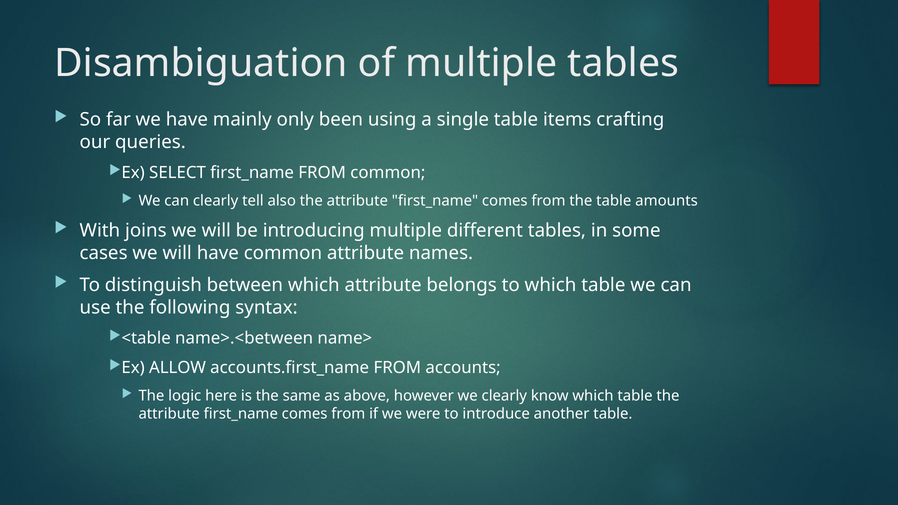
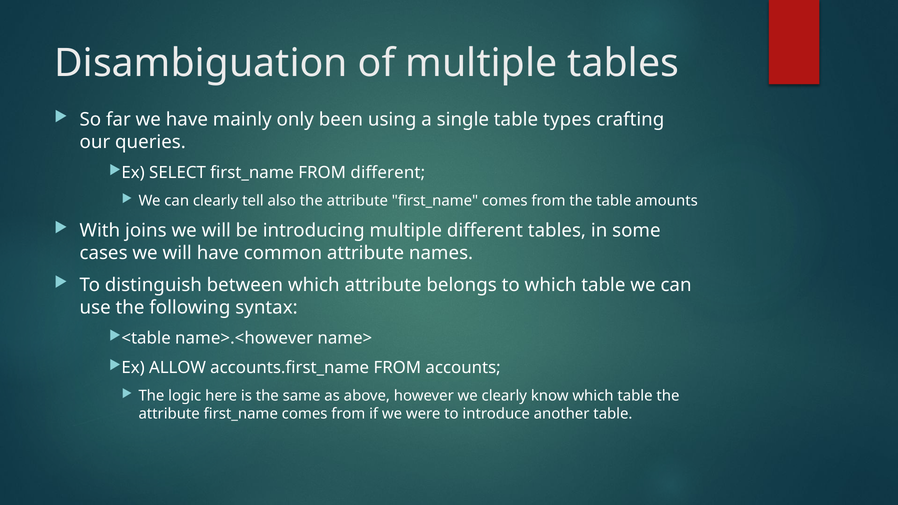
items: items -> types (567, 120)
FROM common: common -> different (388, 173)
name>.<between: name>.<between -> name>.<however (244, 338)
